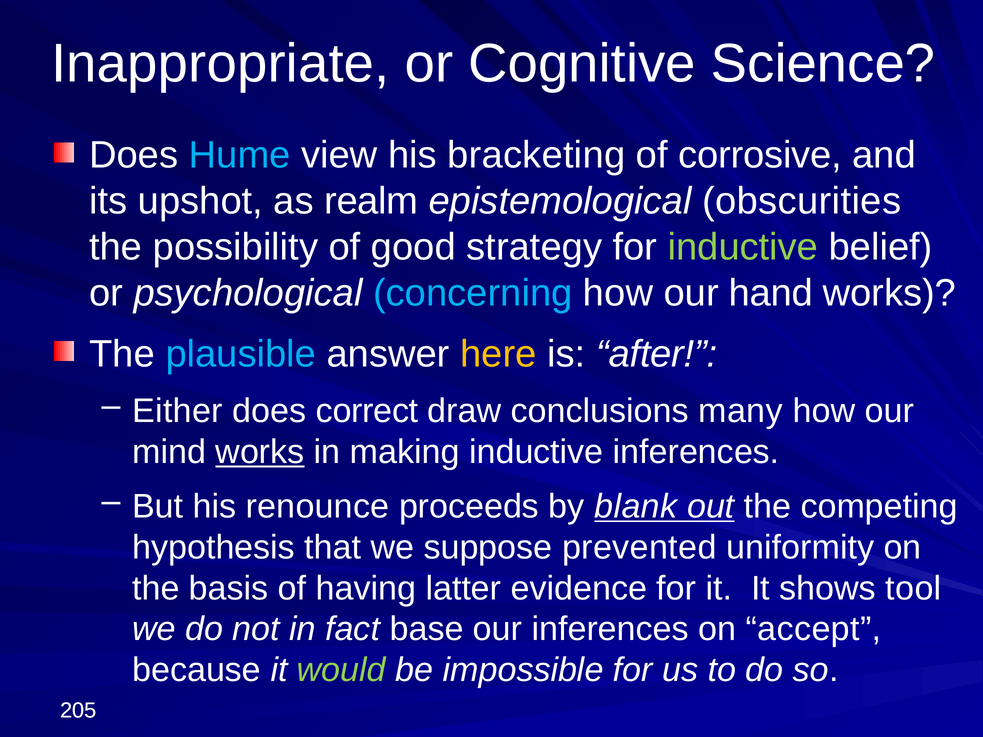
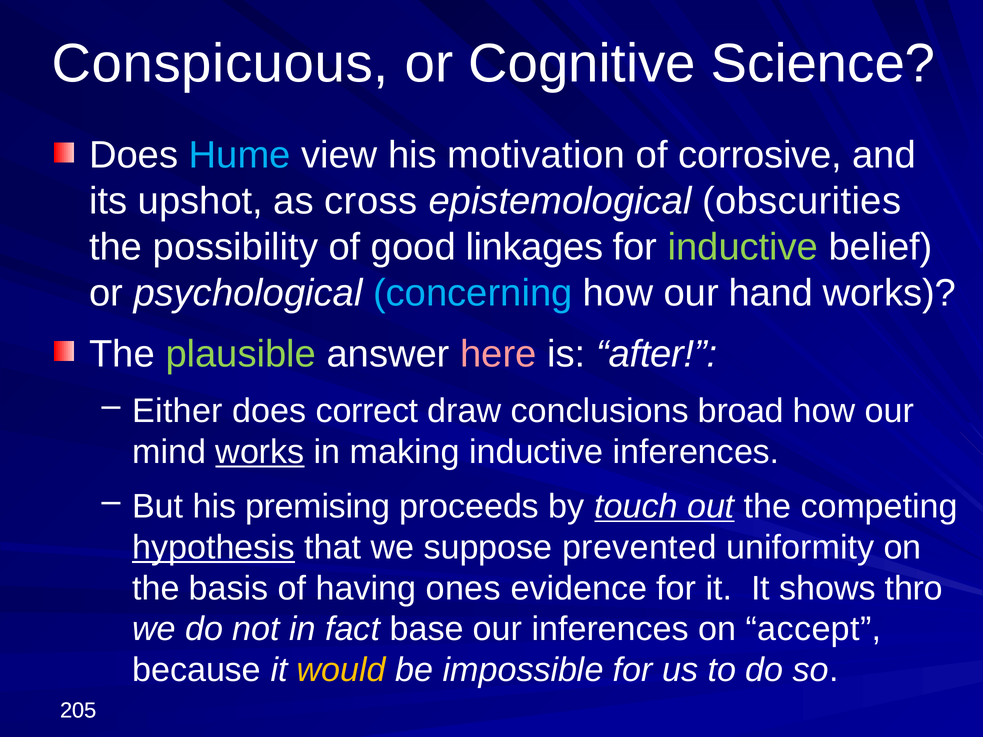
Inappropriate: Inappropriate -> Conspicuous (220, 64)
bracketing: bracketing -> motivation (536, 155)
realm: realm -> cross (371, 201)
strategy: strategy -> linkages (534, 247)
plausible colour: light blue -> light green (241, 354)
here colour: yellow -> pink (498, 354)
many: many -> broad (741, 411)
renounce: renounce -> premising (318, 507)
blank: blank -> touch (636, 507)
hypothesis underline: none -> present (214, 547)
latter: latter -> ones (463, 588)
tool: tool -> thro (914, 588)
would colour: light green -> yellow (341, 670)
